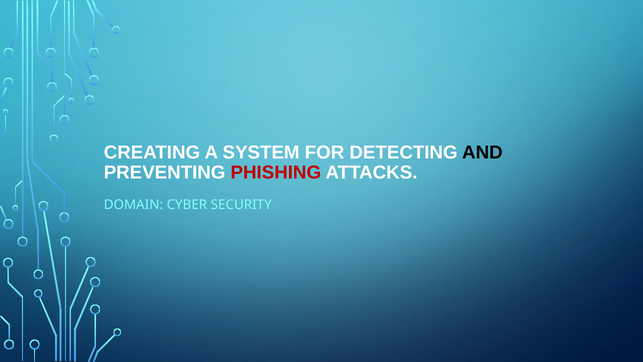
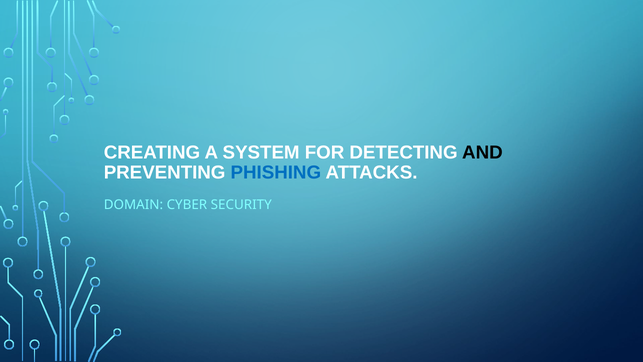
PHISHING colour: red -> blue (276, 172)
